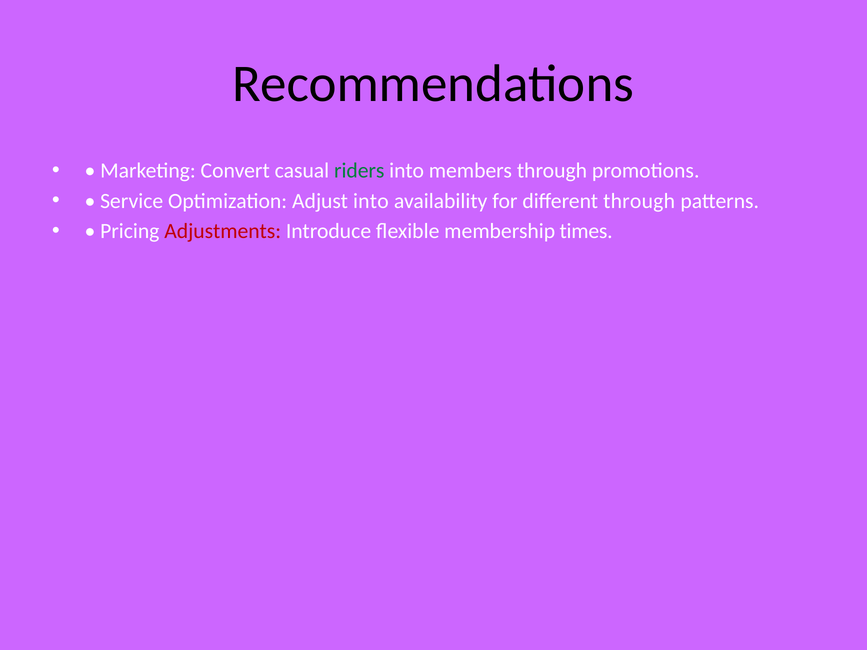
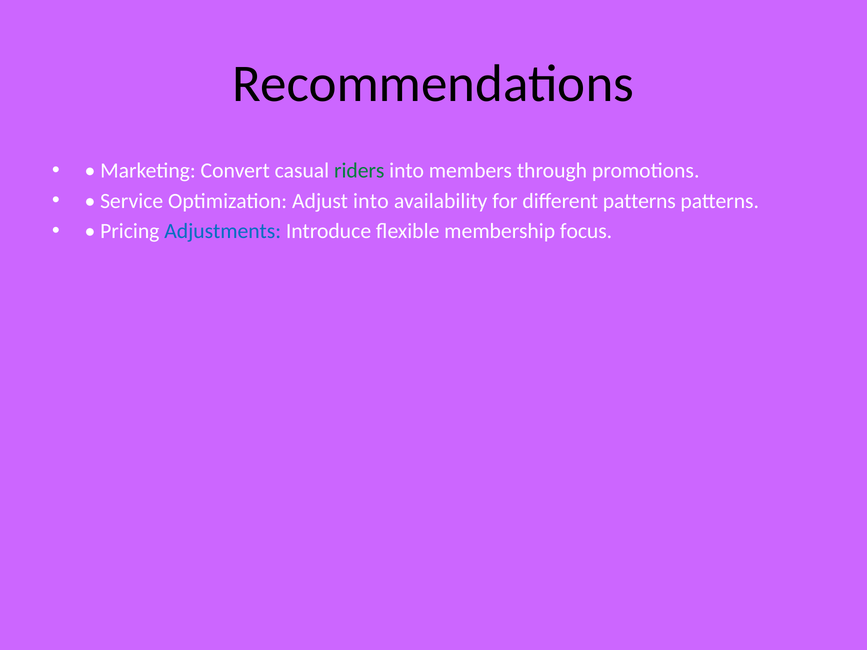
different through: through -> patterns (639, 201)
Adjustments colour: red -> blue (223, 231)
times: times -> focus (586, 231)
